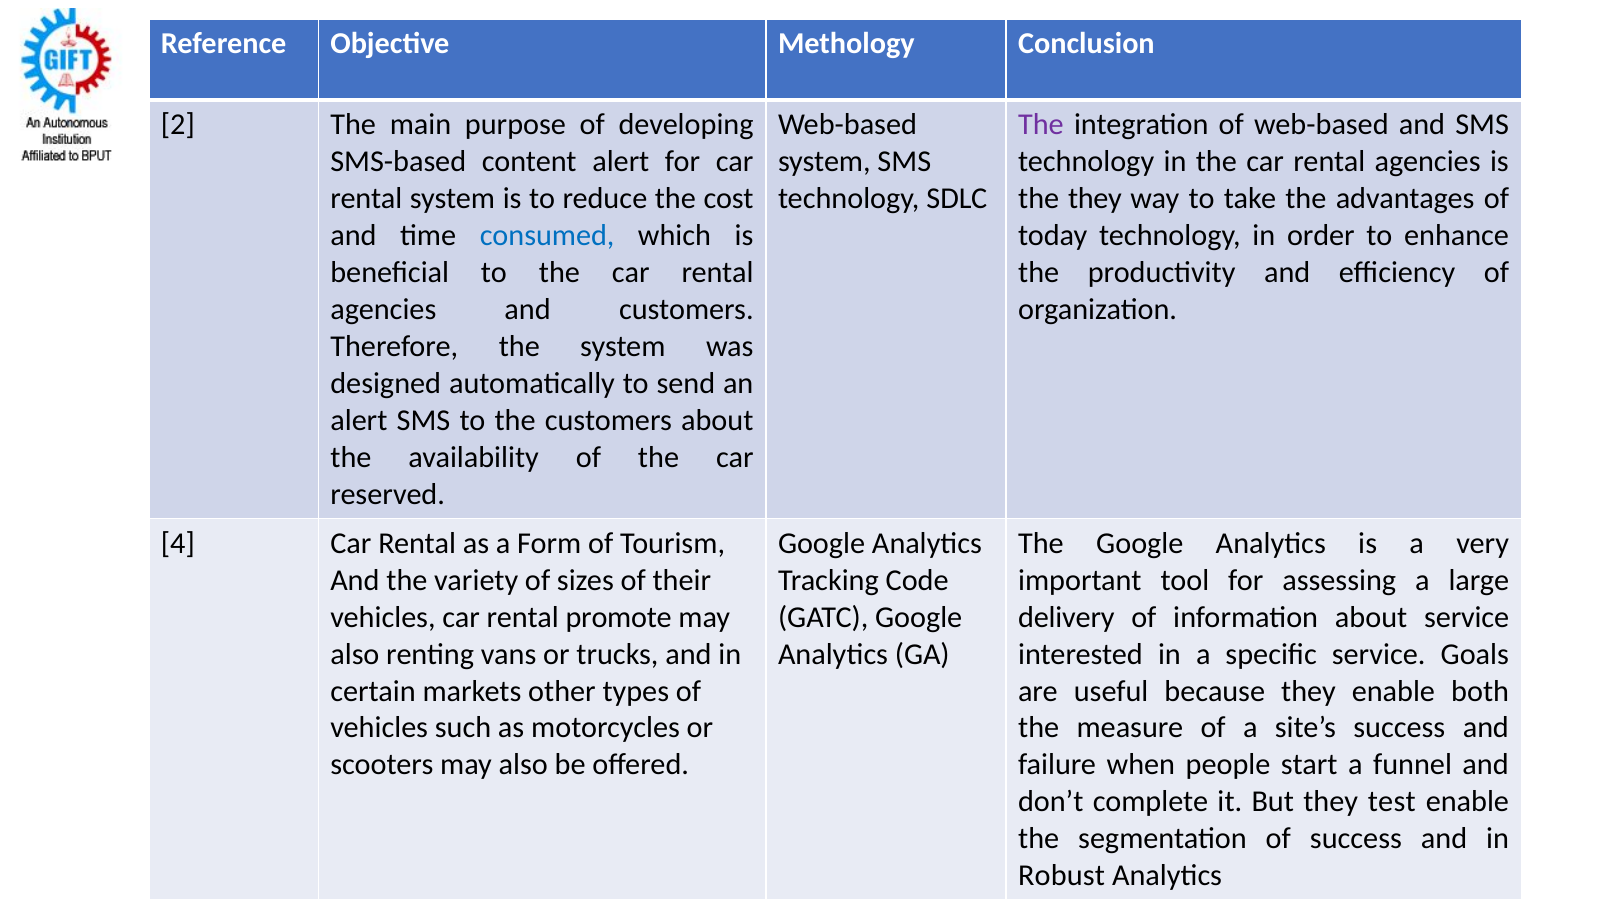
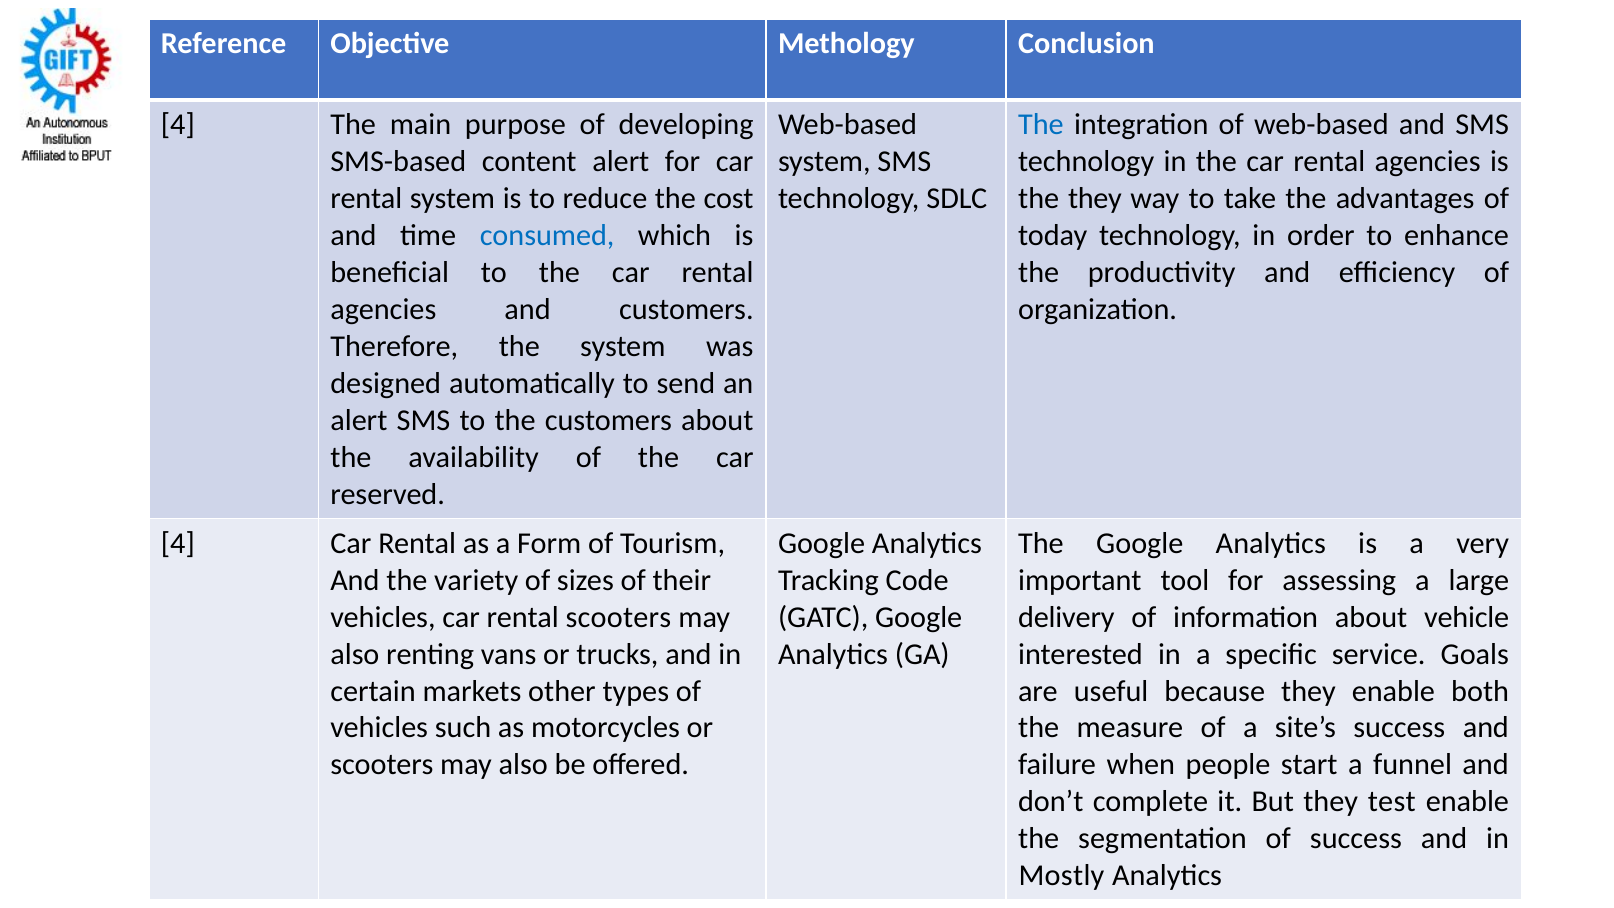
2: 2 -> 4 (178, 125)
The colour: purple -> blue (1041, 125)
rental promote: promote -> scooters (618, 617)
about service: service -> vehicle (1467, 617)
Robust: Robust -> Mostly (1061, 876)
